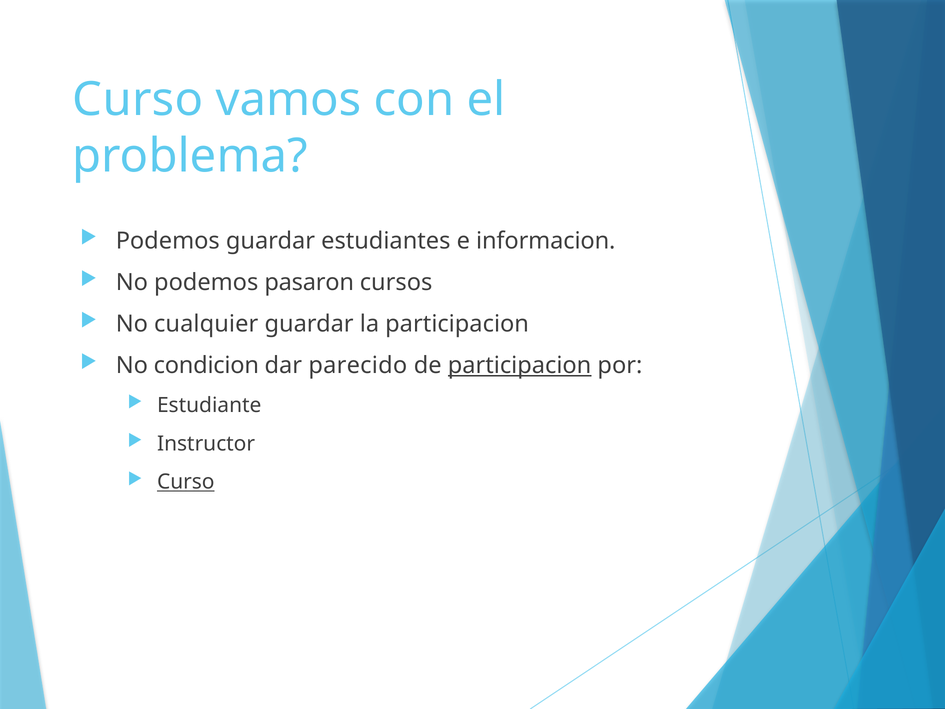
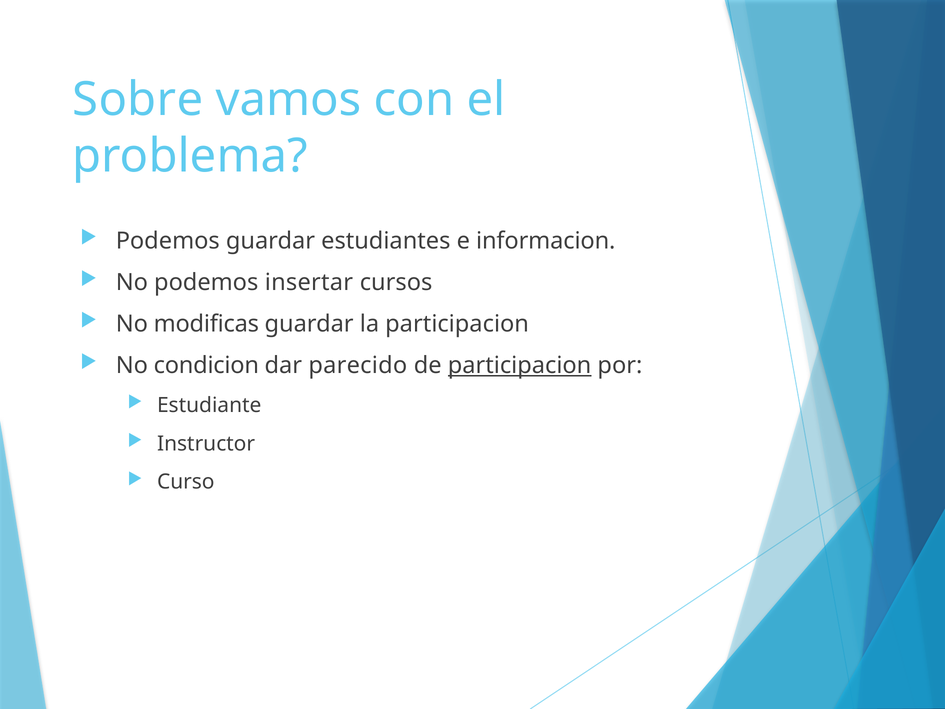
Curso: Curso -> Sobre (138, 99)
pasaron: pasaron -> insertar (309, 283)
cualquier: cualquier -> modificas (206, 324)
Curso underline: present -> none (186, 482)
